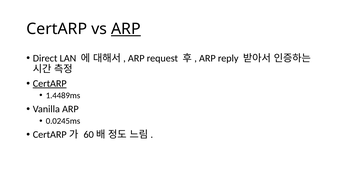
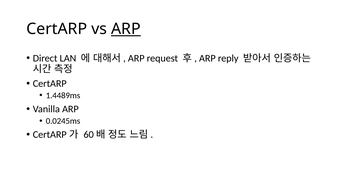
CertARP underline: present -> none (50, 84)
